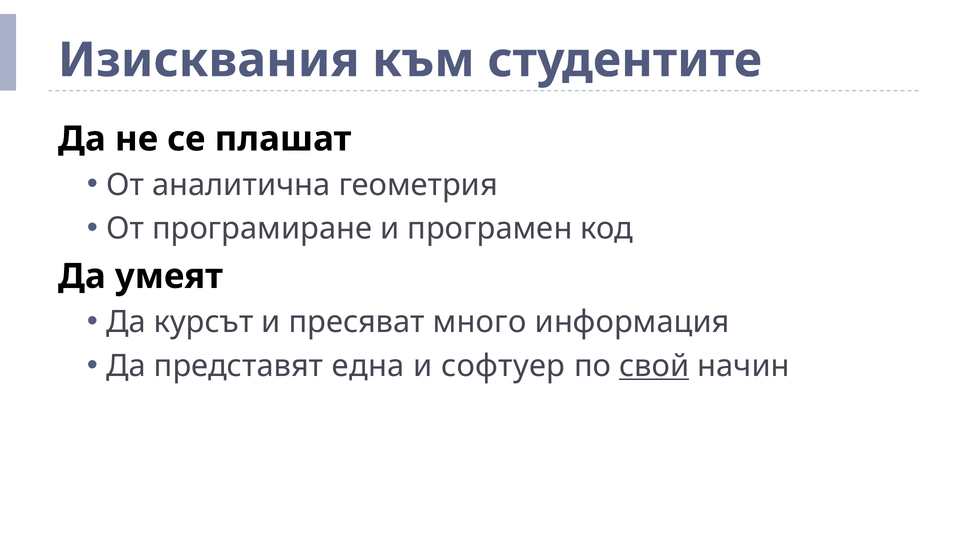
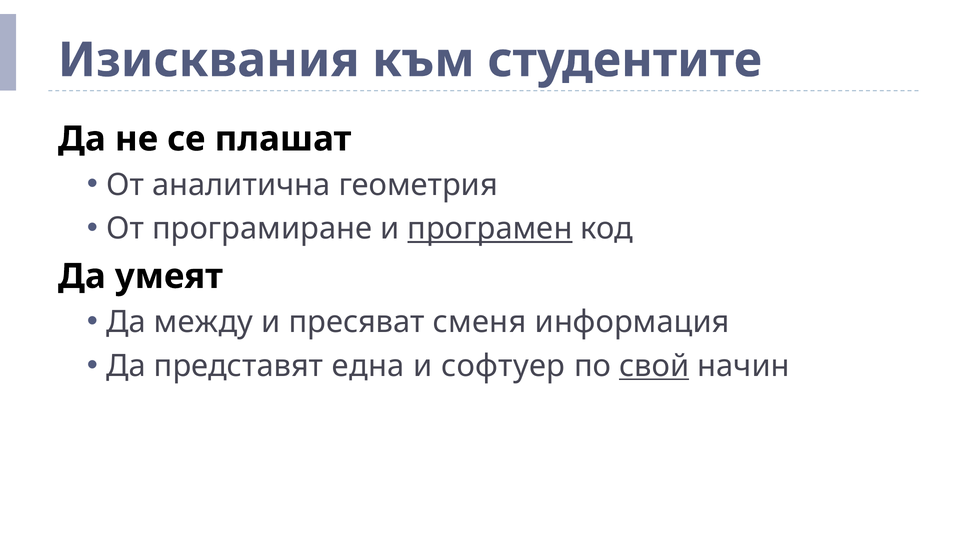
програмен underline: none -> present (490, 229)
курсът: курсът -> между (204, 322)
много: много -> сменя (480, 322)
